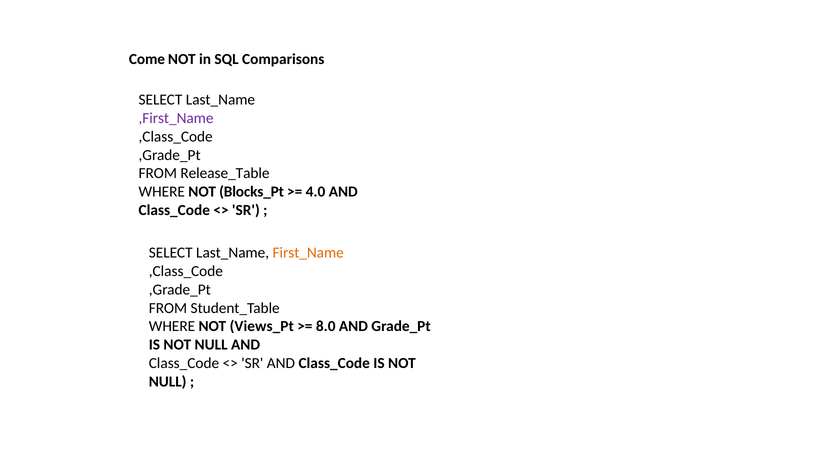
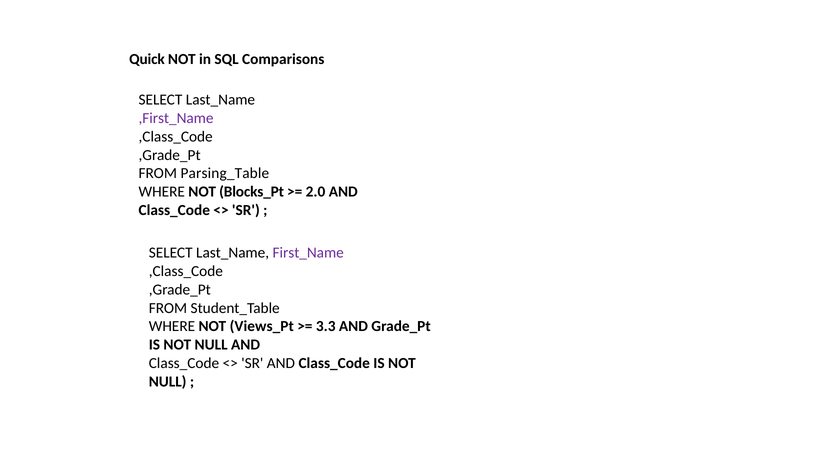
Come: Come -> Quick (147, 59)
Release_Table: Release_Table -> Parsing_Table (225, 173)
4.0: 4.0 -> 2.0 (316, 192)
First_Name colour: orange -> purple (308, 253)
8.0: 8.0 -> 3.3 (326, 326)
